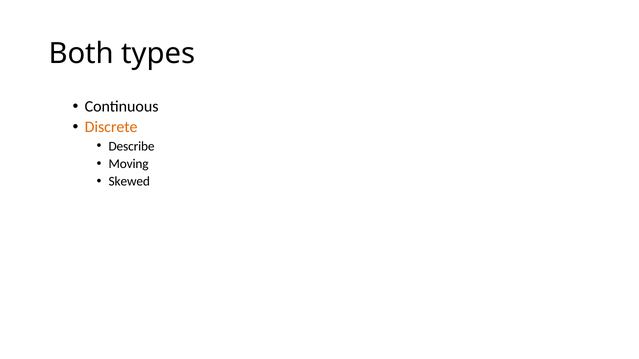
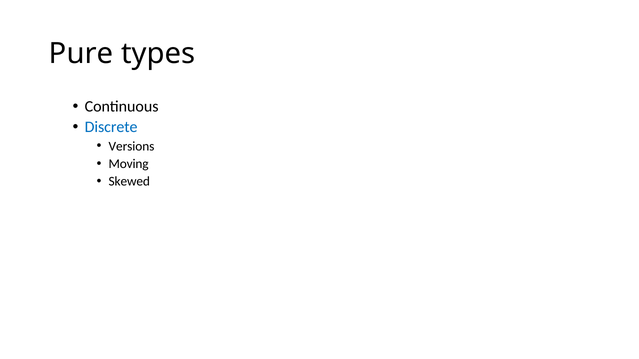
Both: Both -> Pure (81, 54)
Discrete colour: orange -> blue (111, 127)
Describe: Describe -> Versions (132, 146)
